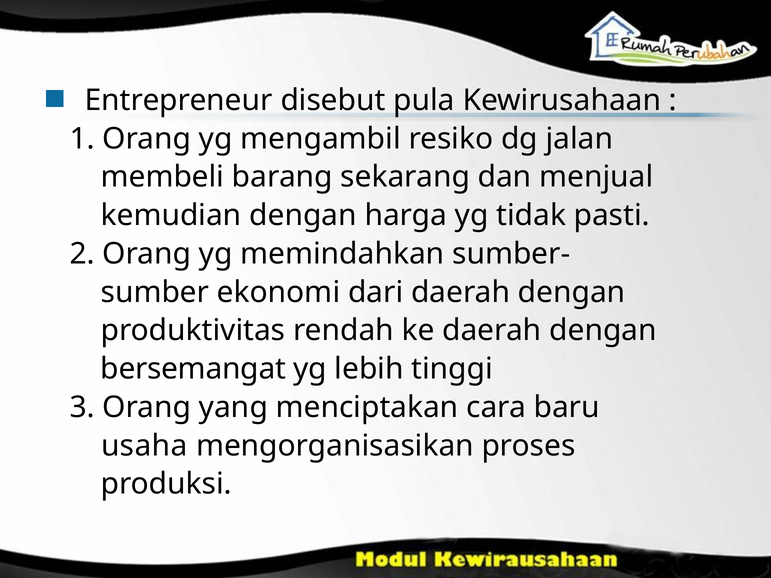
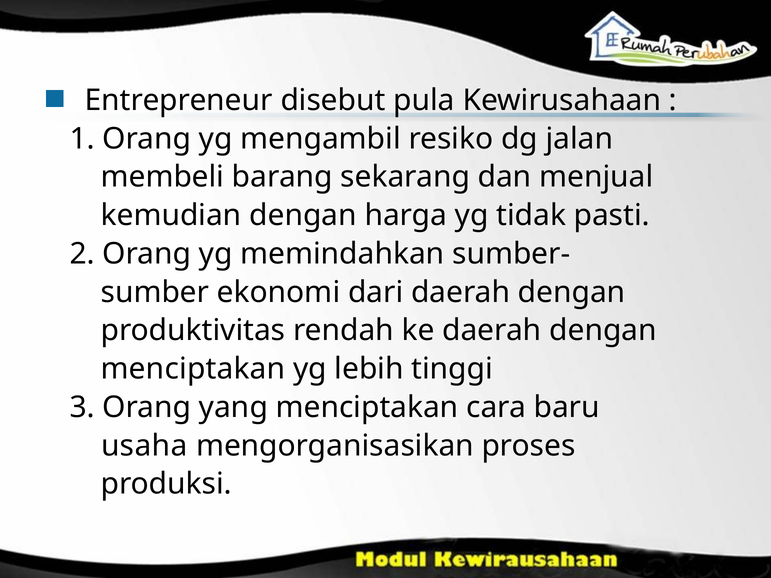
bersemangat: bersemangat -> menciptakan (193, 369)
